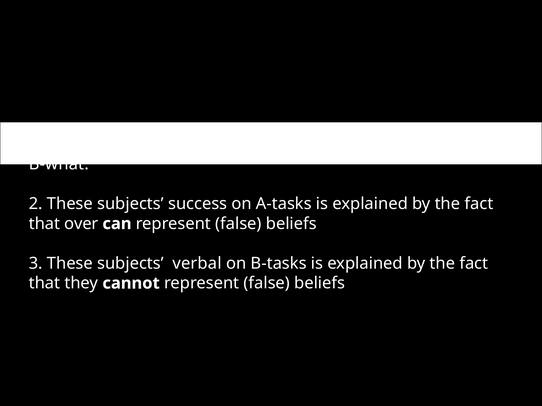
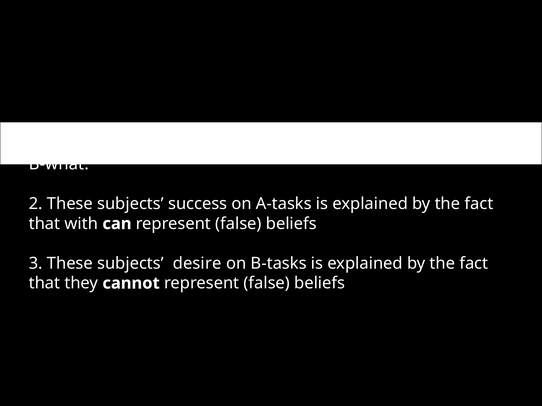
over: over -> with (81, 224)
verbal: verbal -> desire (197, 264)
